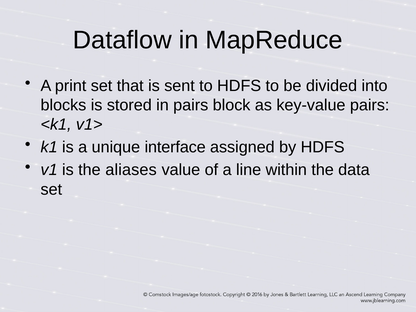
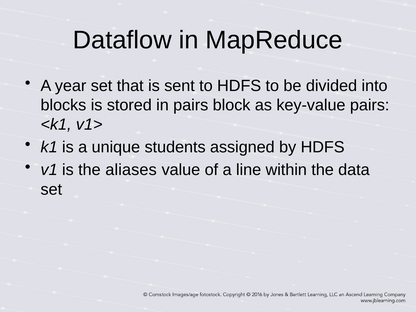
print: print -> year (71, 86)
interface: interface -> students (175, 147)
